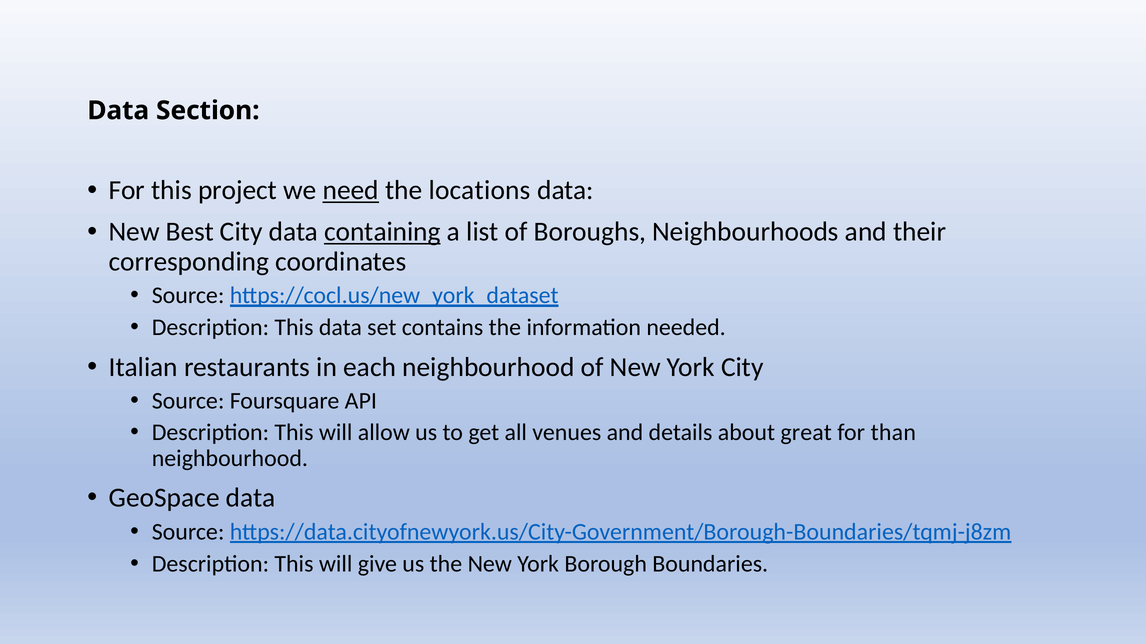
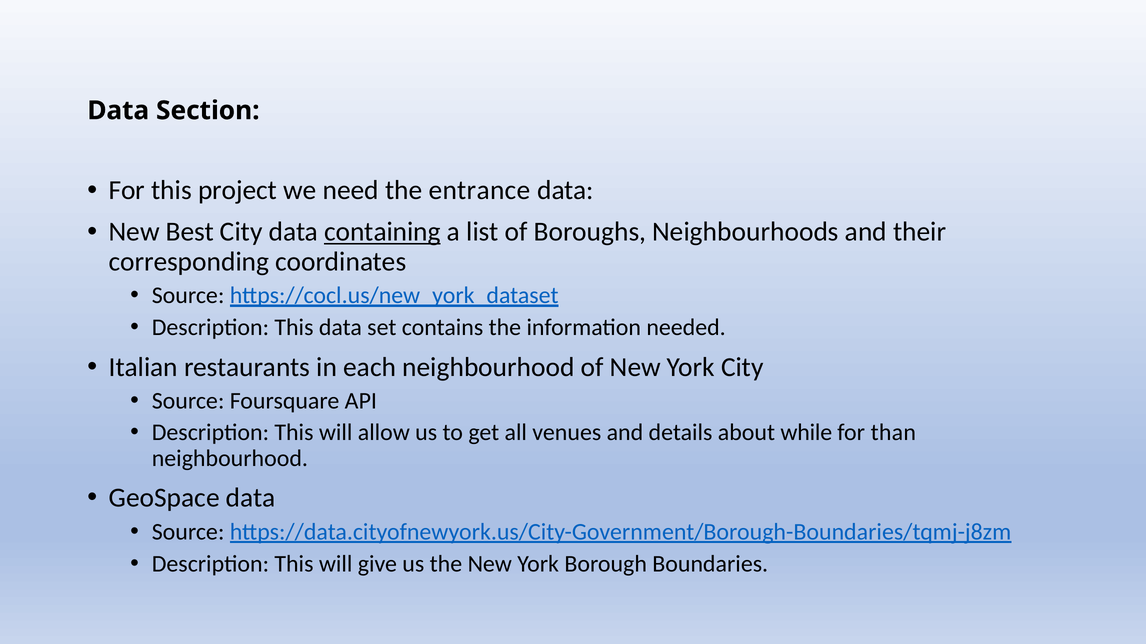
need underline: present -> none (351, 191)
locations: locations -> entrance (480, 191)
great: great -> while (806, 433)
